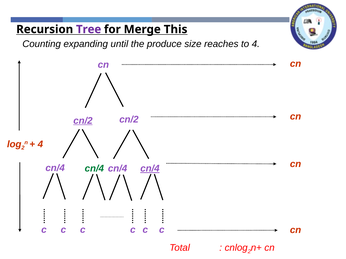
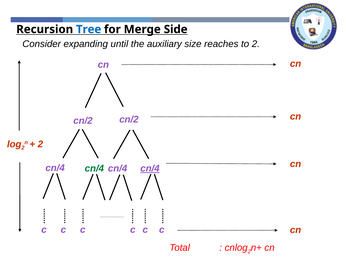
Tree colour: purple -> blue (89, 29)
This: This -> Side (176, 29)
Counting: Counting -> Consider (42, 44)
produce: produce -> auxiliary (164, 44)
to 4: 4 -> 2 (256, 44)
cn/2 underline: present -> none (83, 121)
4: 4 -> 2 (40, 144)
